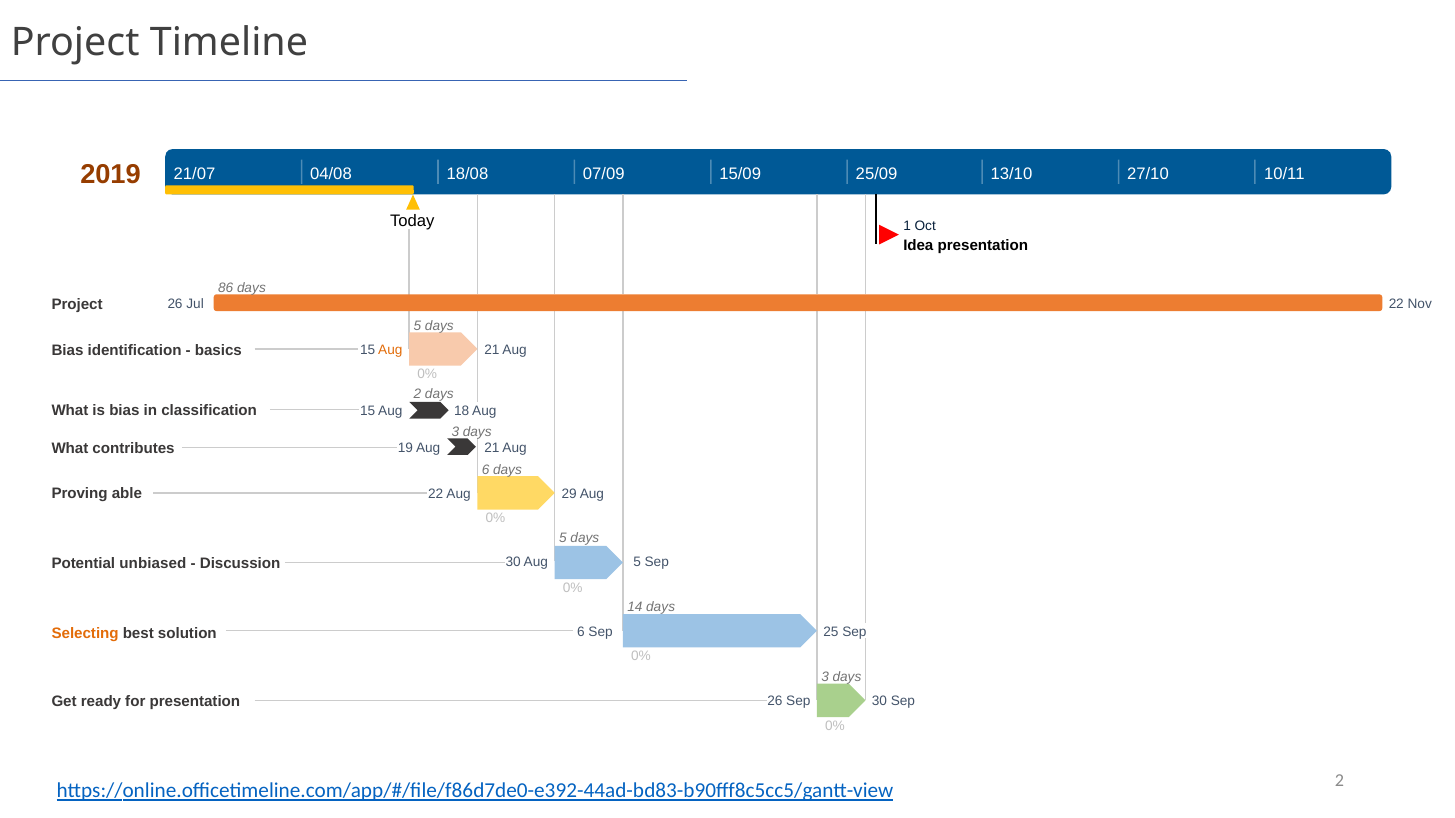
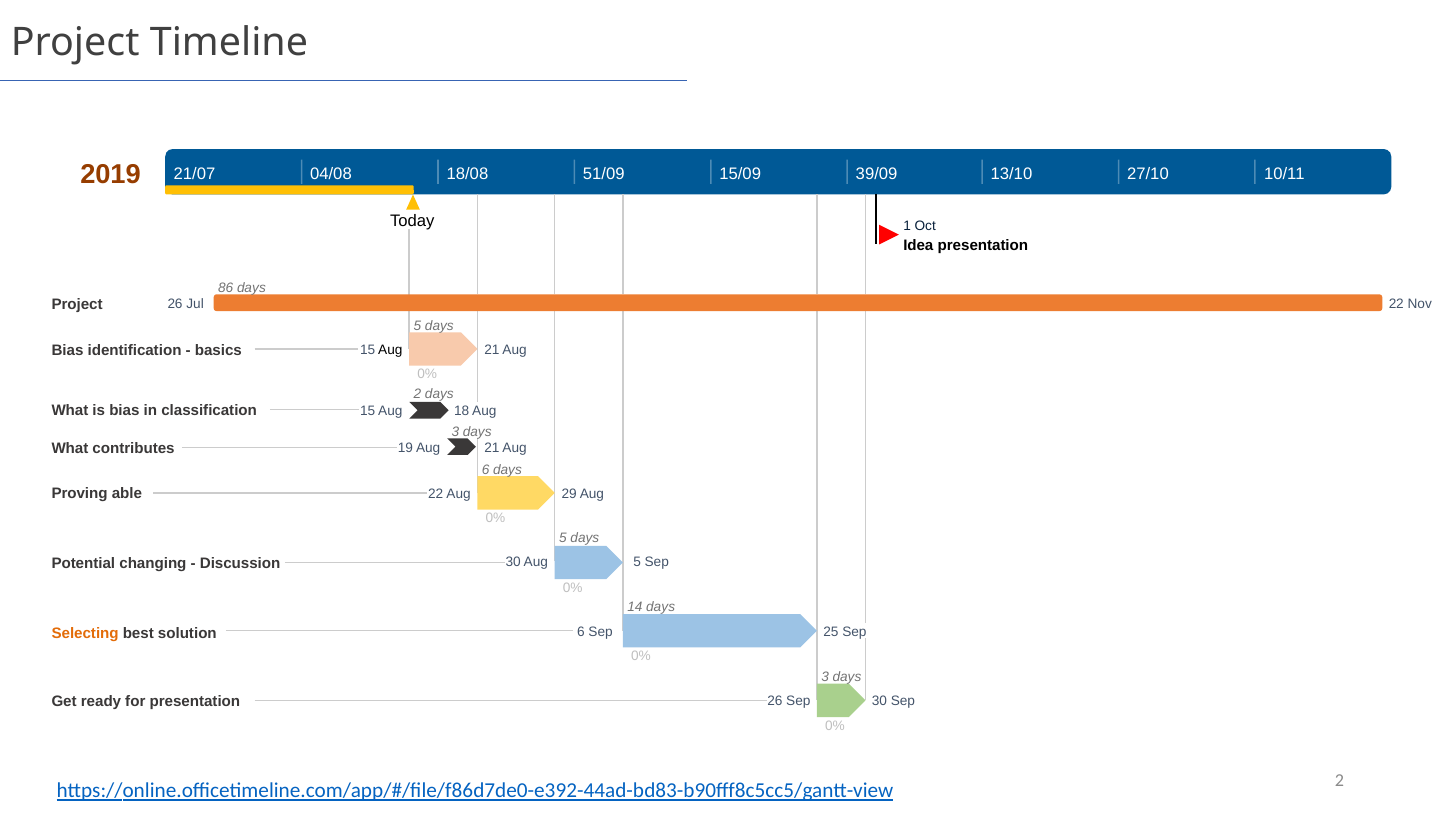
07/09: 07/09 -> 51/09 (604, 174)
25/09: 25/09 -> 39/09 (877, 174)
Aug colour: orange -> black (390, 350)
unbiased: unbiased -> changing (153, 564)
